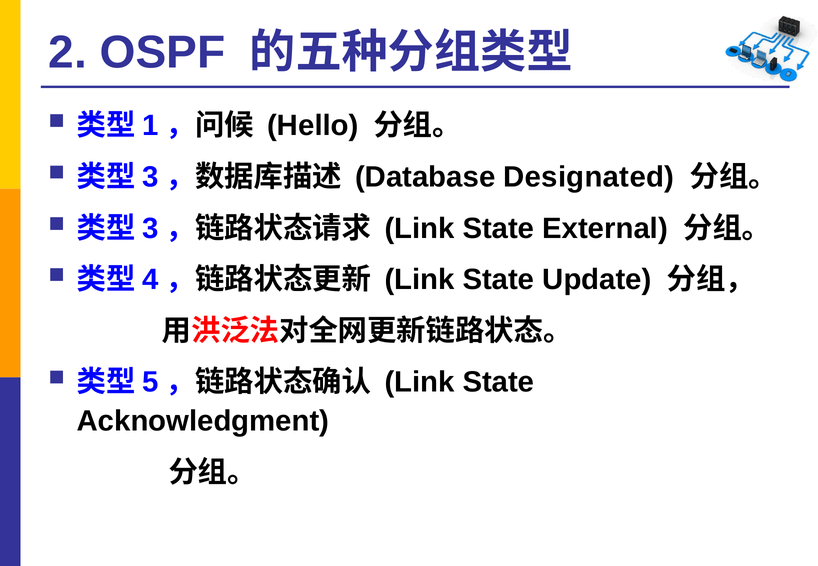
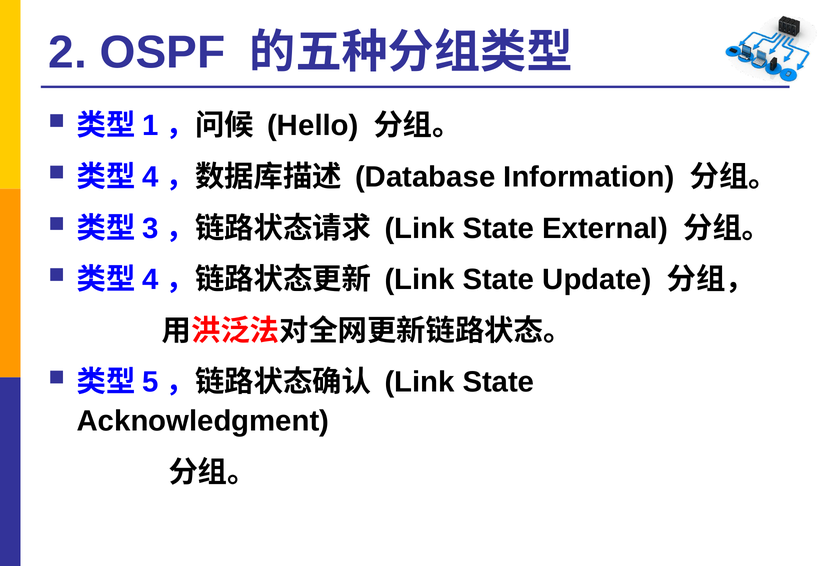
3: 3 -> 4 (151, 177)
Designated: Designated -> Information (589, 177)
